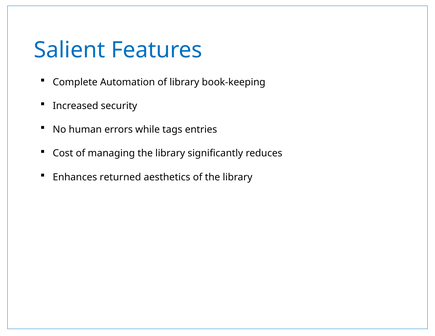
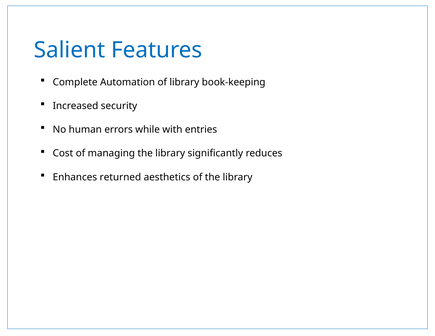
tags: tags -> with (172, 130)
